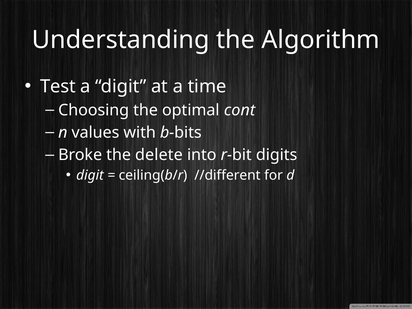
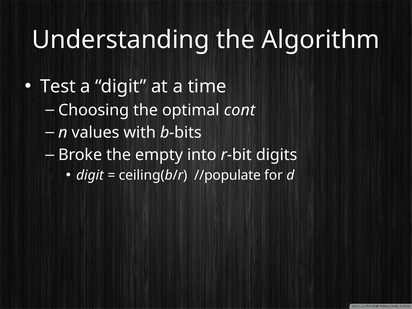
delete: delete -> empty (159, 155)
//different: //different -> //populate (228, 175)
